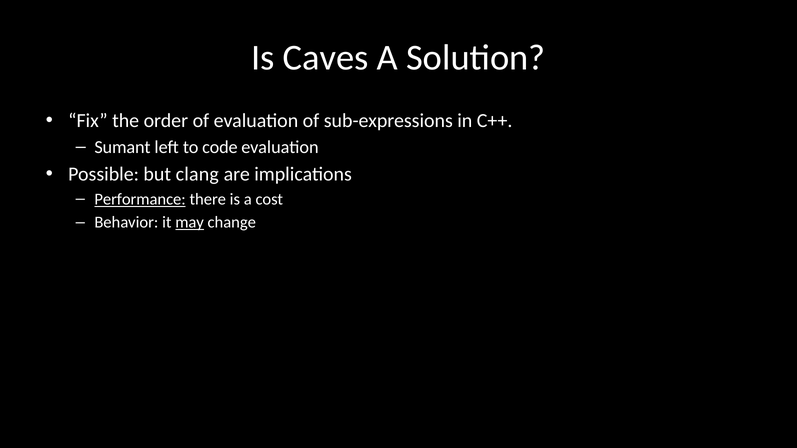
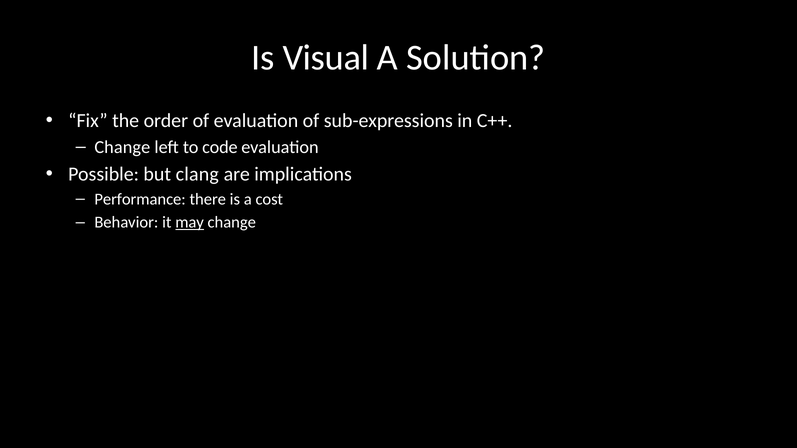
Caves: Caves -> Visual (326, 58)
Sumant: Sumant -> Change (122, 147)
Performance underline: present -> none (140, 199)
